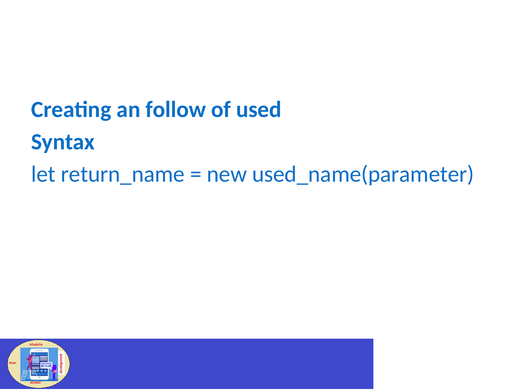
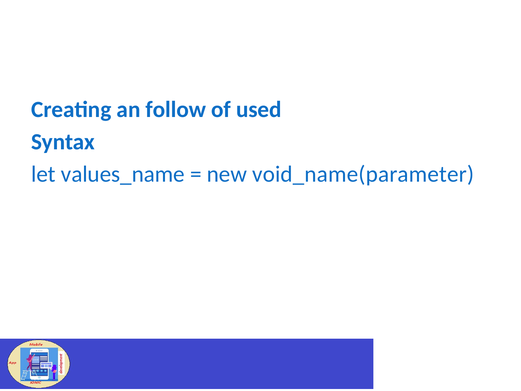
return_name: return_name -> values_name (123, 174)
used_name(parameter: used_name(parameter -> void_name(parameter (363, 174)
